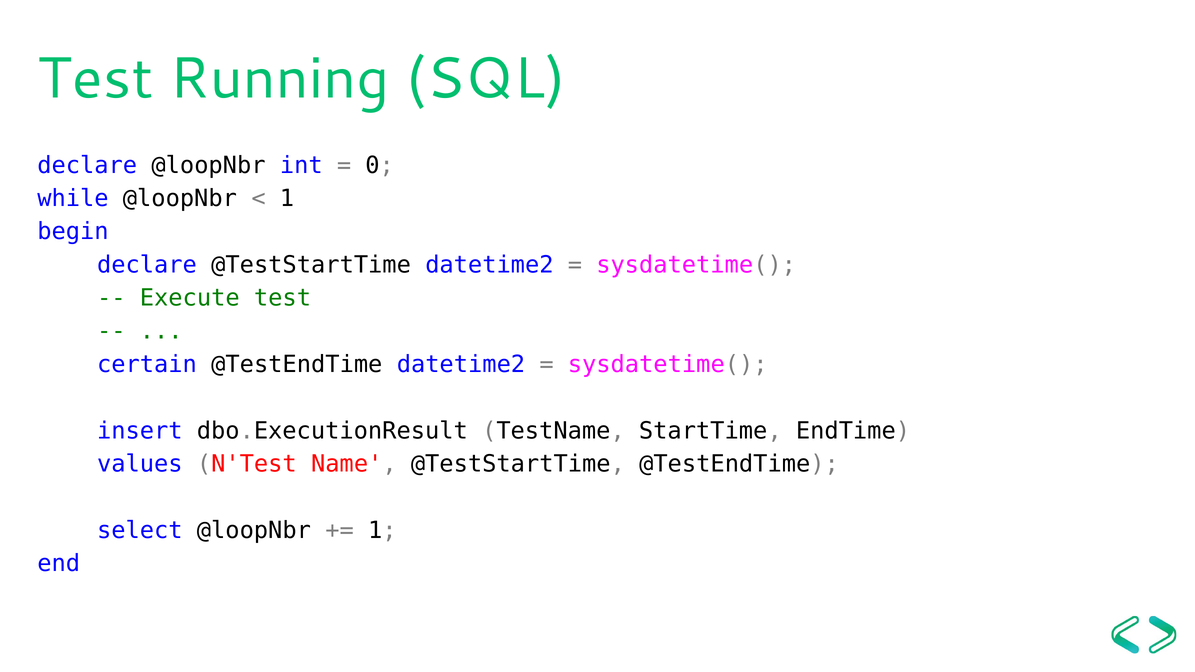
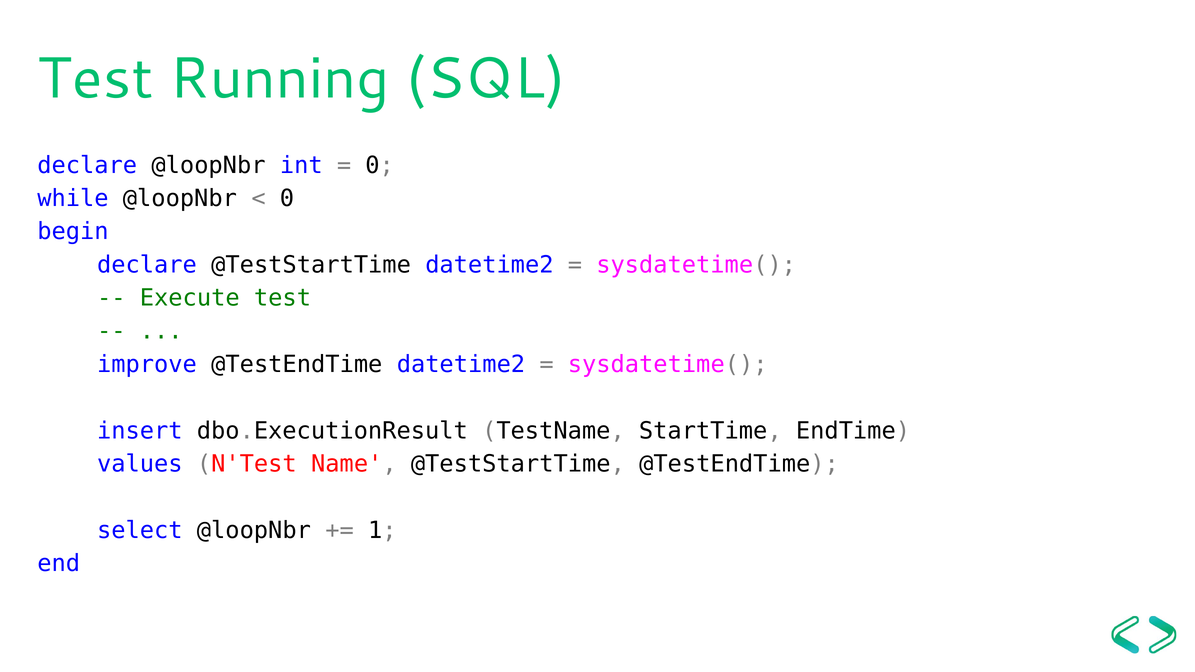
1: 1 -> 0 (287, 198)
certain: certain -> improve (147, 364)
